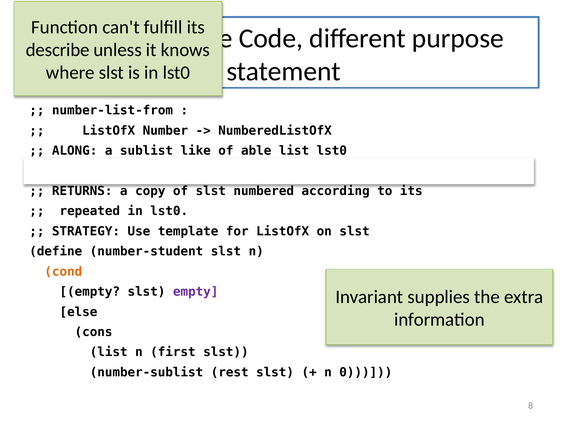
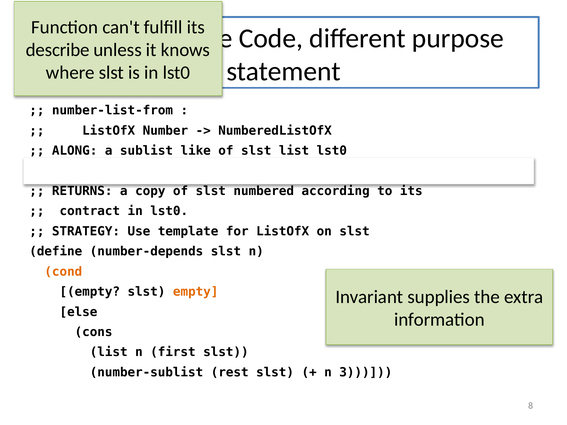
able: able -> slst (256, 151)
repeated: repeated -> contract (90, 211)
number-student: number-student -> number-depends (146, 252)
empty colour: purple -> orange (196, 292)
0: 0 -> 3 (366, 373)
